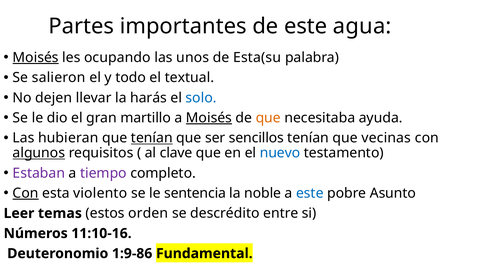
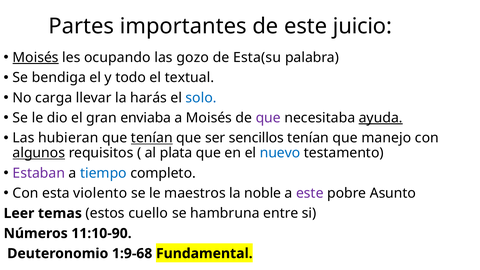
agua: agua -> juicio (362, 26)
unos: unos -> gozo (193, 58)
salieron: salieron -> bendiga (59, 78)
dejen: dejen -> carga (54, 98)
martillo: martillo -> enviaba (146, 118)
Moisés underline: present -> none (209, 118)
que colour: orange -> purple (268, 118)
ayuda underline: none -> present (381, 118)
vecinas: vecinas -> manejo (386, 138)
clave: clave -> plata (176, 153)
tiempo colour: purple -> blue (103, 173)
Con underline: present -> none (26, 193)
sentencia: sentencia -> maestros (195, 193)
este colour: blue -> purple (310, 193)
orden: orden -> cuello (148, 213)
descrédito: descrédito -> hambruna (225, 213)
11:10-16: 11:10-16 -> 11:10-90 (101, 233)
1:9-86: 1:9-86 -> 1:9-68 (132, 254)
